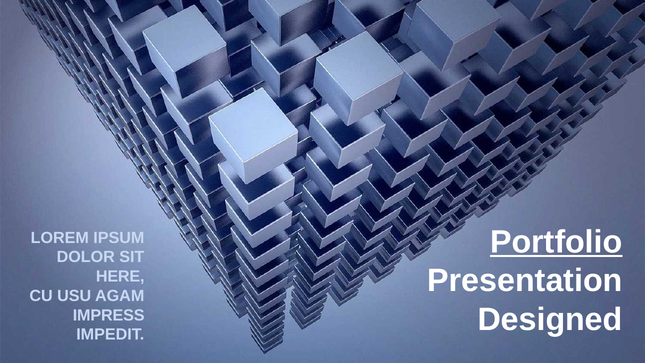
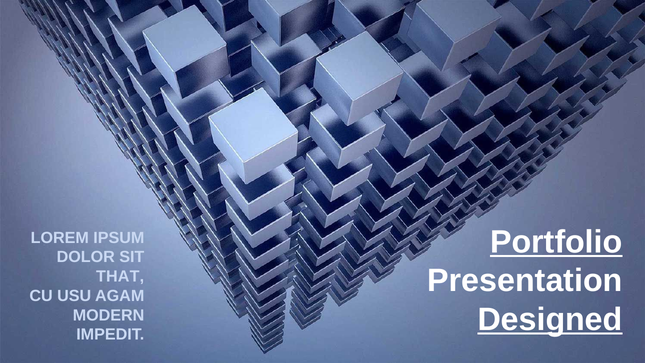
HERE: HERE -> THAT (120, 276)
Designed underline: none -> present (550, 319)
IMPRESS: IMPRESS -> MODERN (109, 315)
